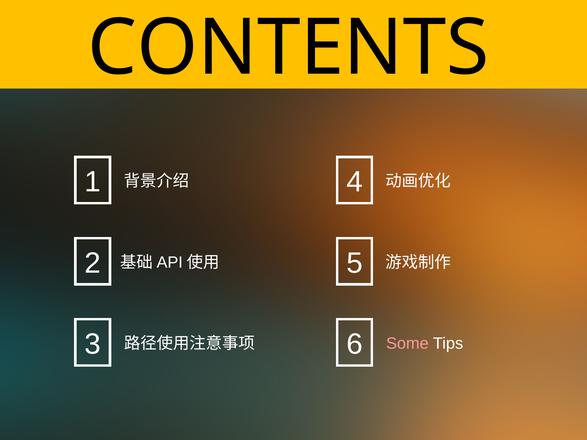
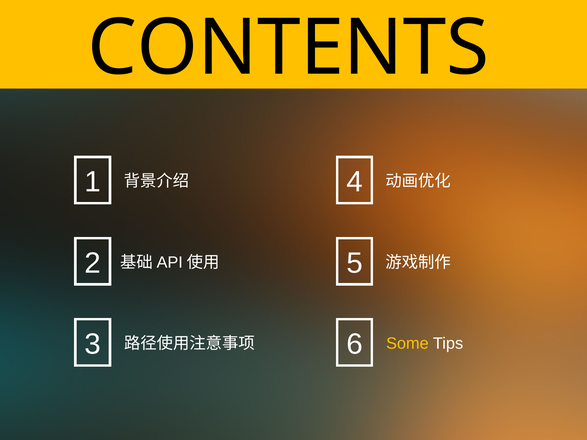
Some colour: pink -> yellow (407, 344)
